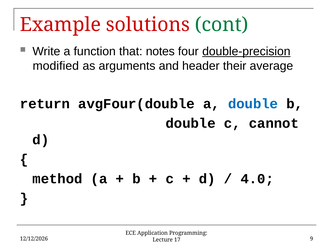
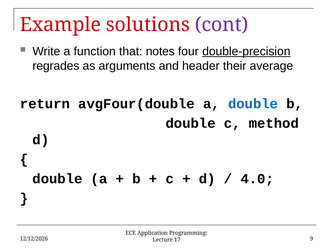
cont colour: green -> purple (222, 25)
modified: modified -> regrades (56, 66)
cannot: cannot -> method (274, 123)
method: method -> double (57, 179)
